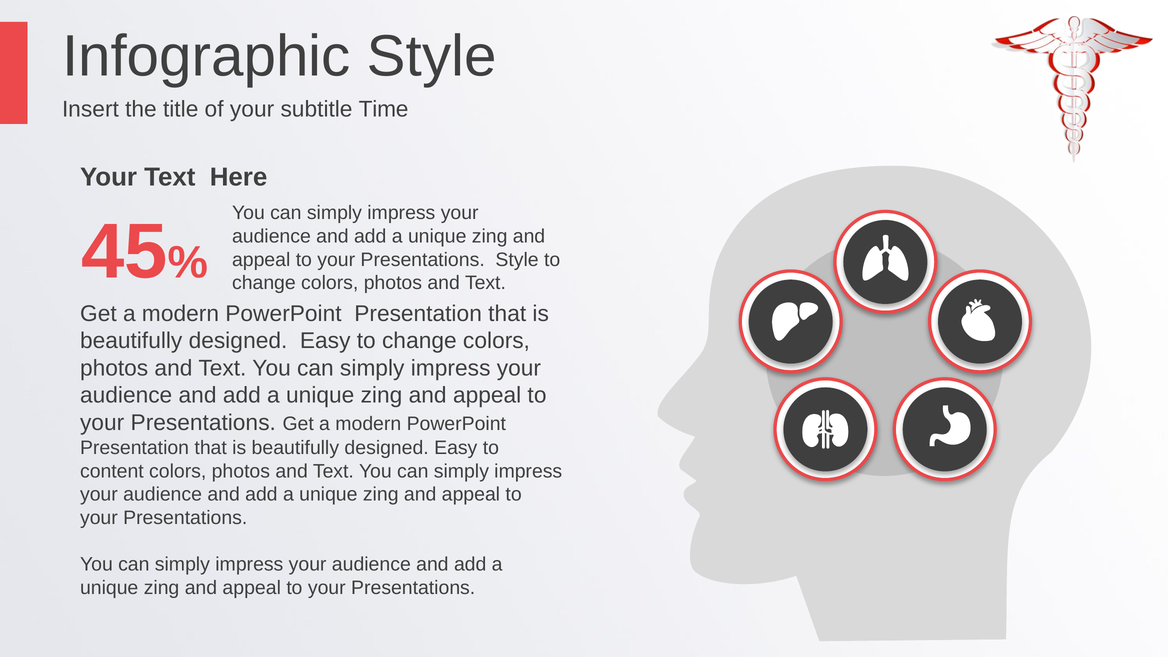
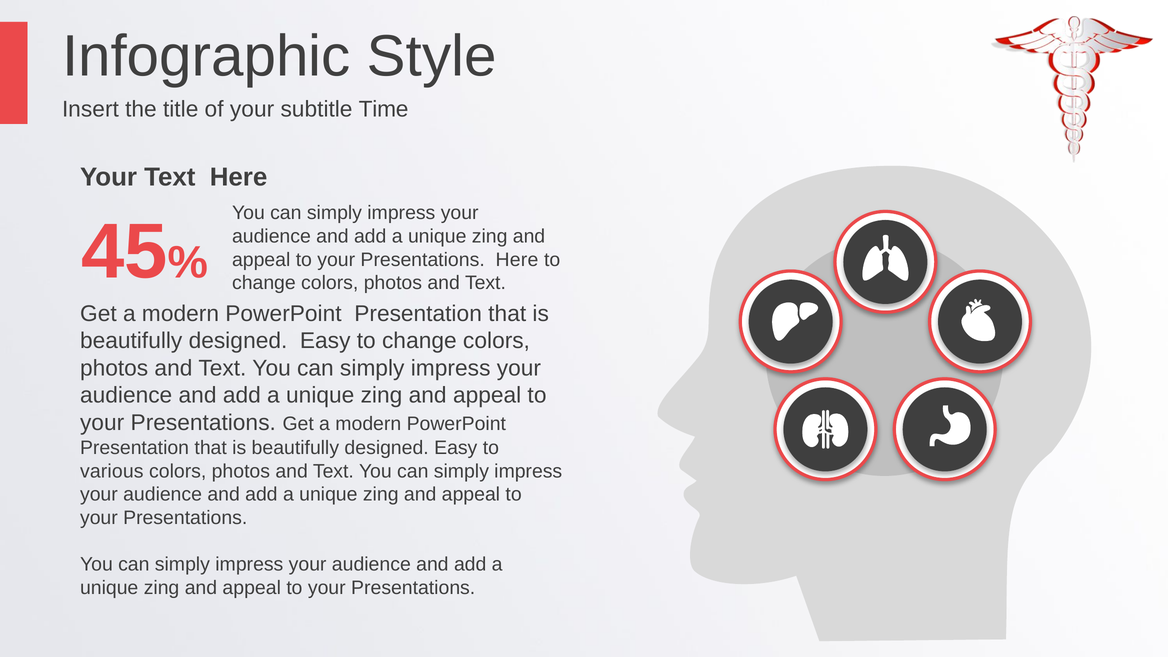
Presentations Style: Style -> Here (517, 260)
content: content -> various (112, 471)
